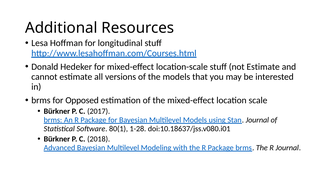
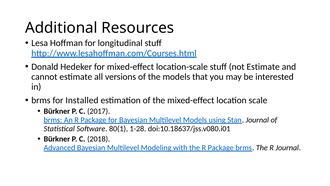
Opposed: Opposed -> Installed (82, 100)
